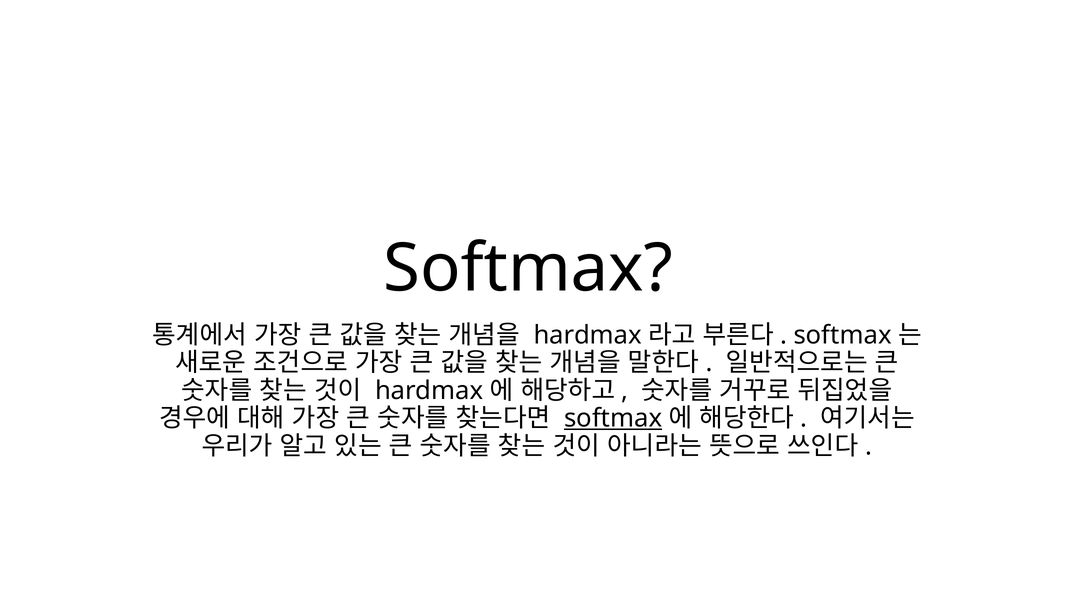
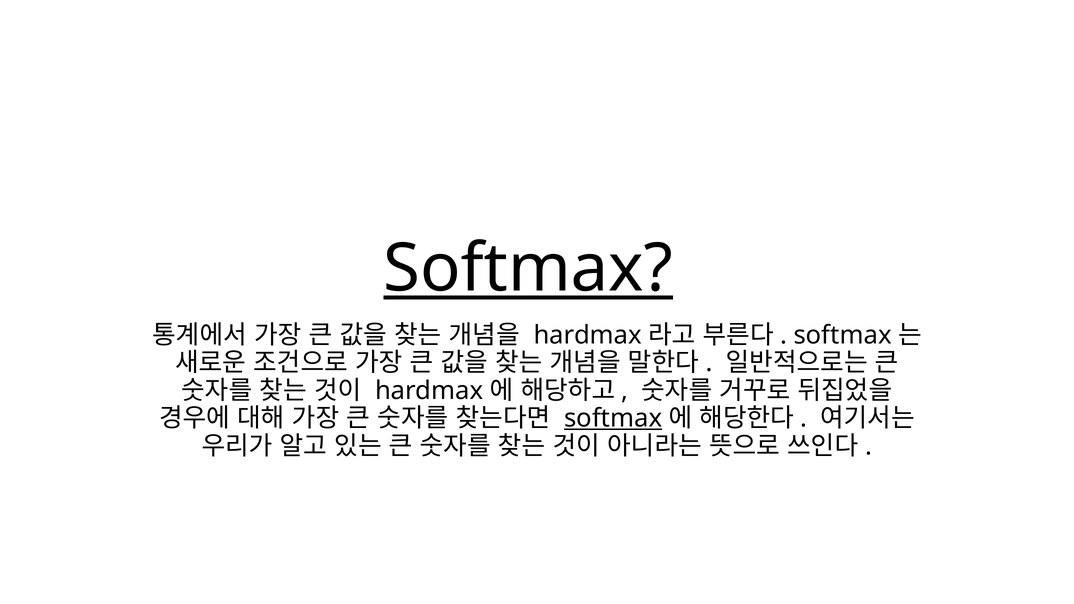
Softmax underline: none -> present (528, 268)
